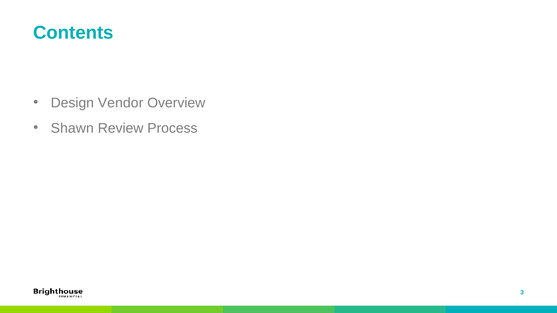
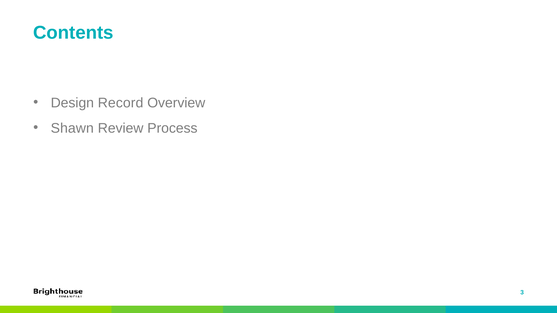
Vendor: Vendor -> Record (121, 103)
